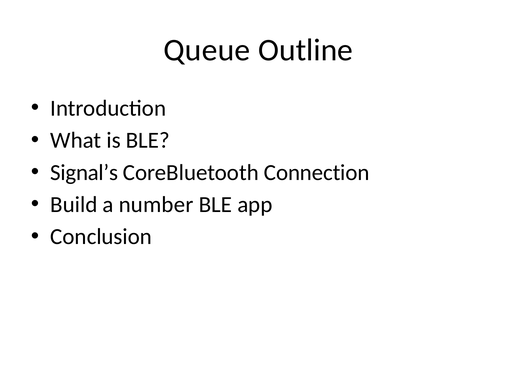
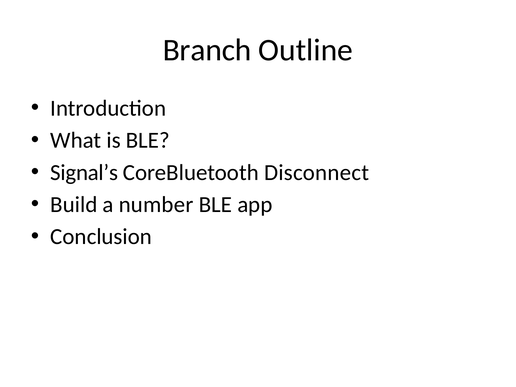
Queue: Queue -> Branch (207, 50)
Connection: Connection -> Disconnect (317, 172)
